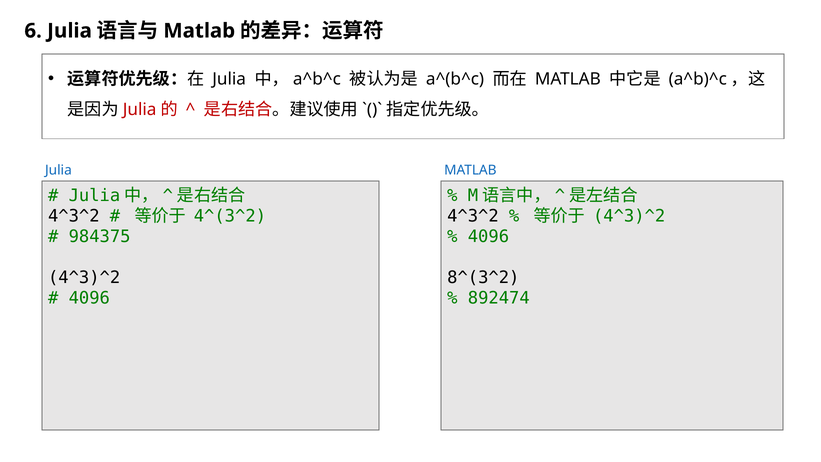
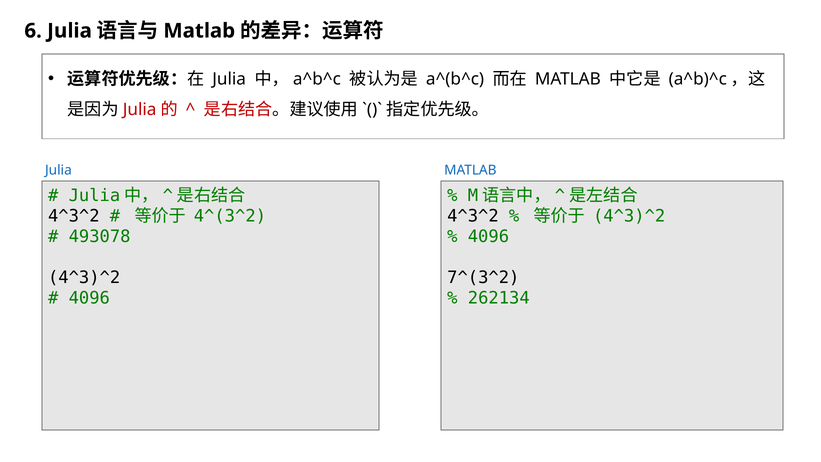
984375: 984375 -> 493078 (100, 237)
8^(3^2: 8^(3^2 -> 7^(3^2 (483, 278)
892474: 892474 -> 262134 (499, 298)
